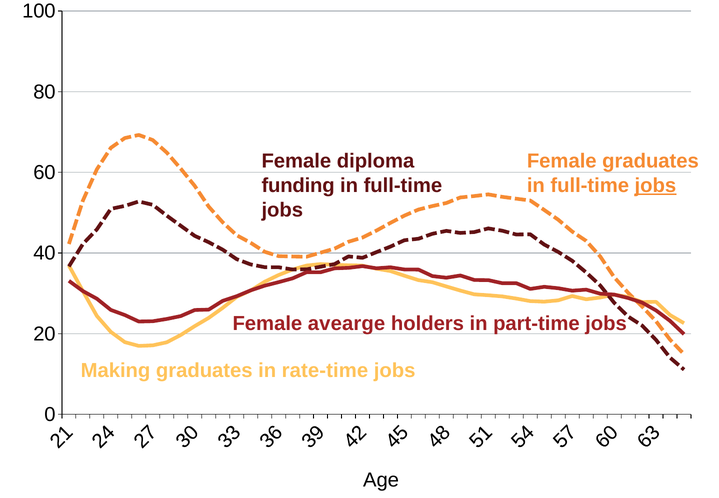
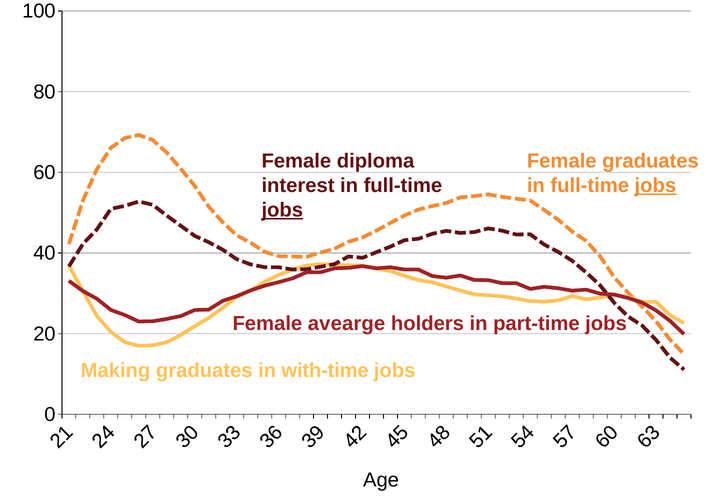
funding: funding -> interest (298, 186)
jobs underline: none -> present (282, 210)
rate-time: rate-time -> with-time (325, 370)
